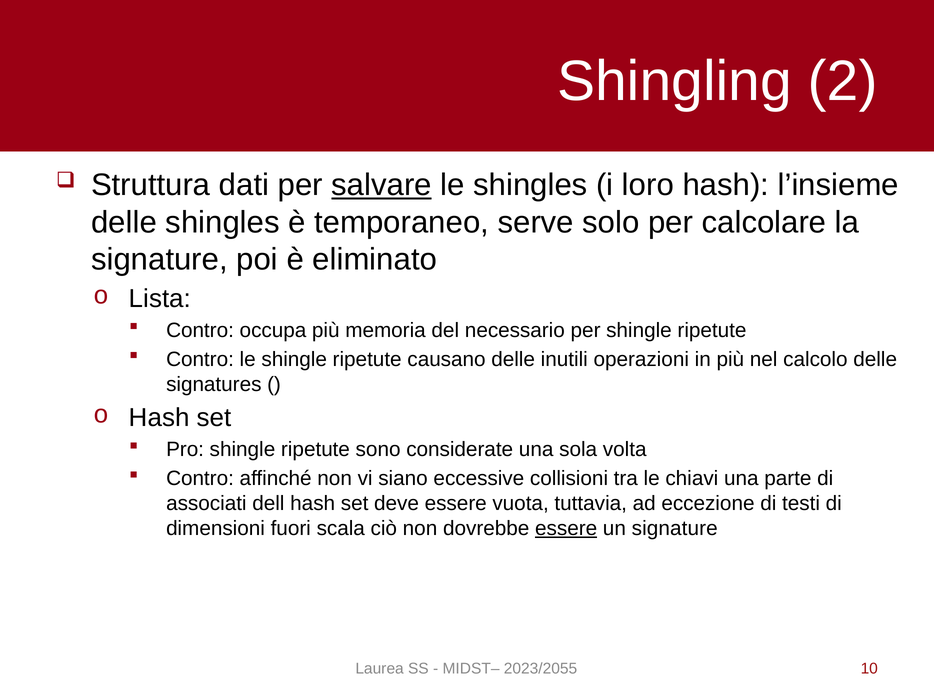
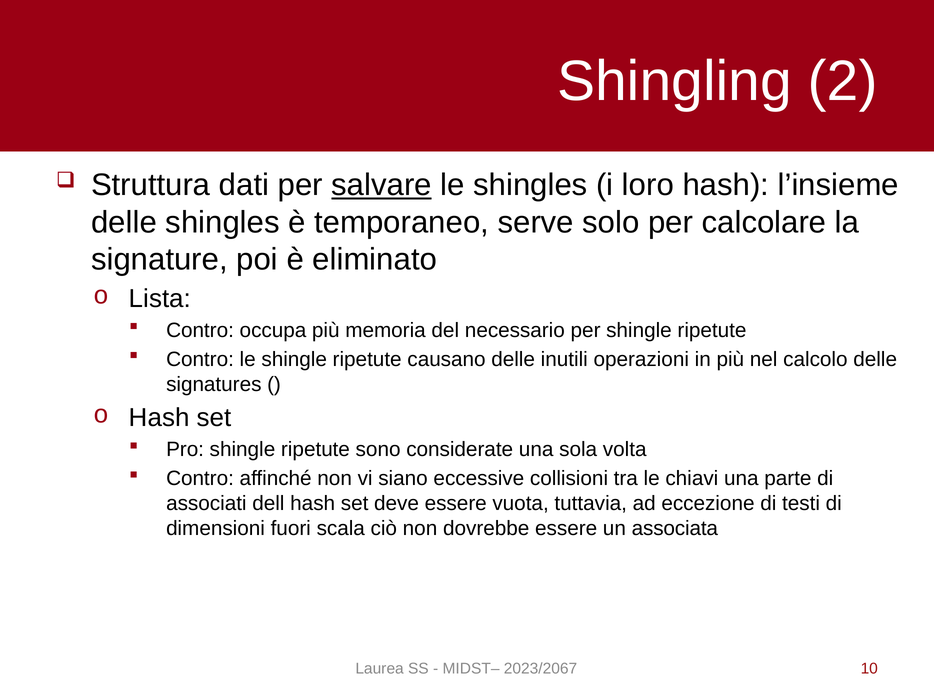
essere underline: present -> none (566, 529)
un signature: signature -> associata (675, 529)
2023/2055: 2023/2055 -> 2023/2067 (541, 669)
